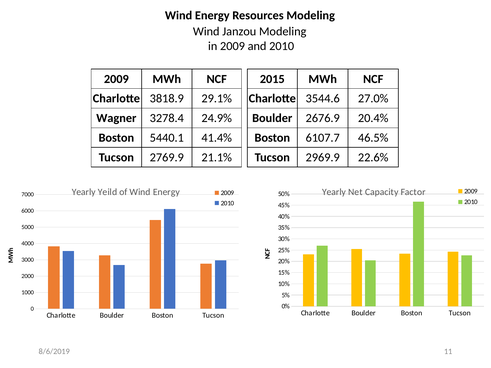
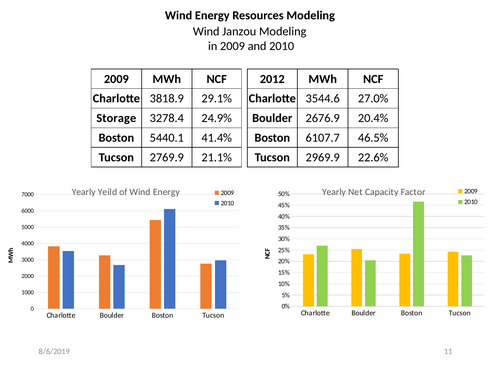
2015: 2015 -> 2012 (272, 79)
Wagner: Wagner -> Storage (116, 118)
